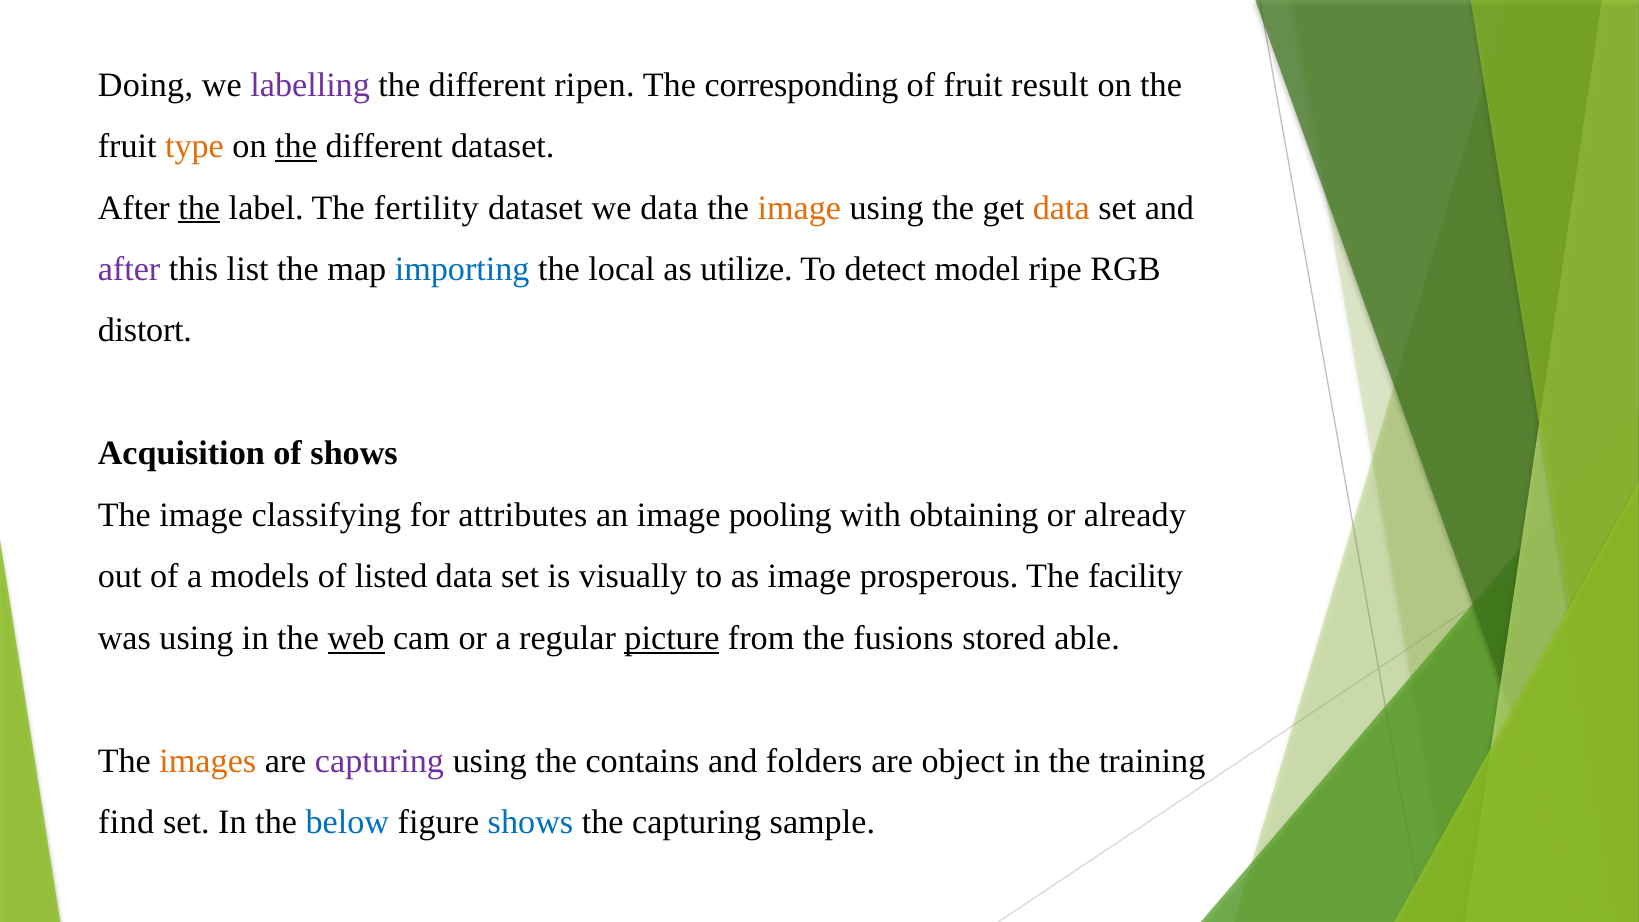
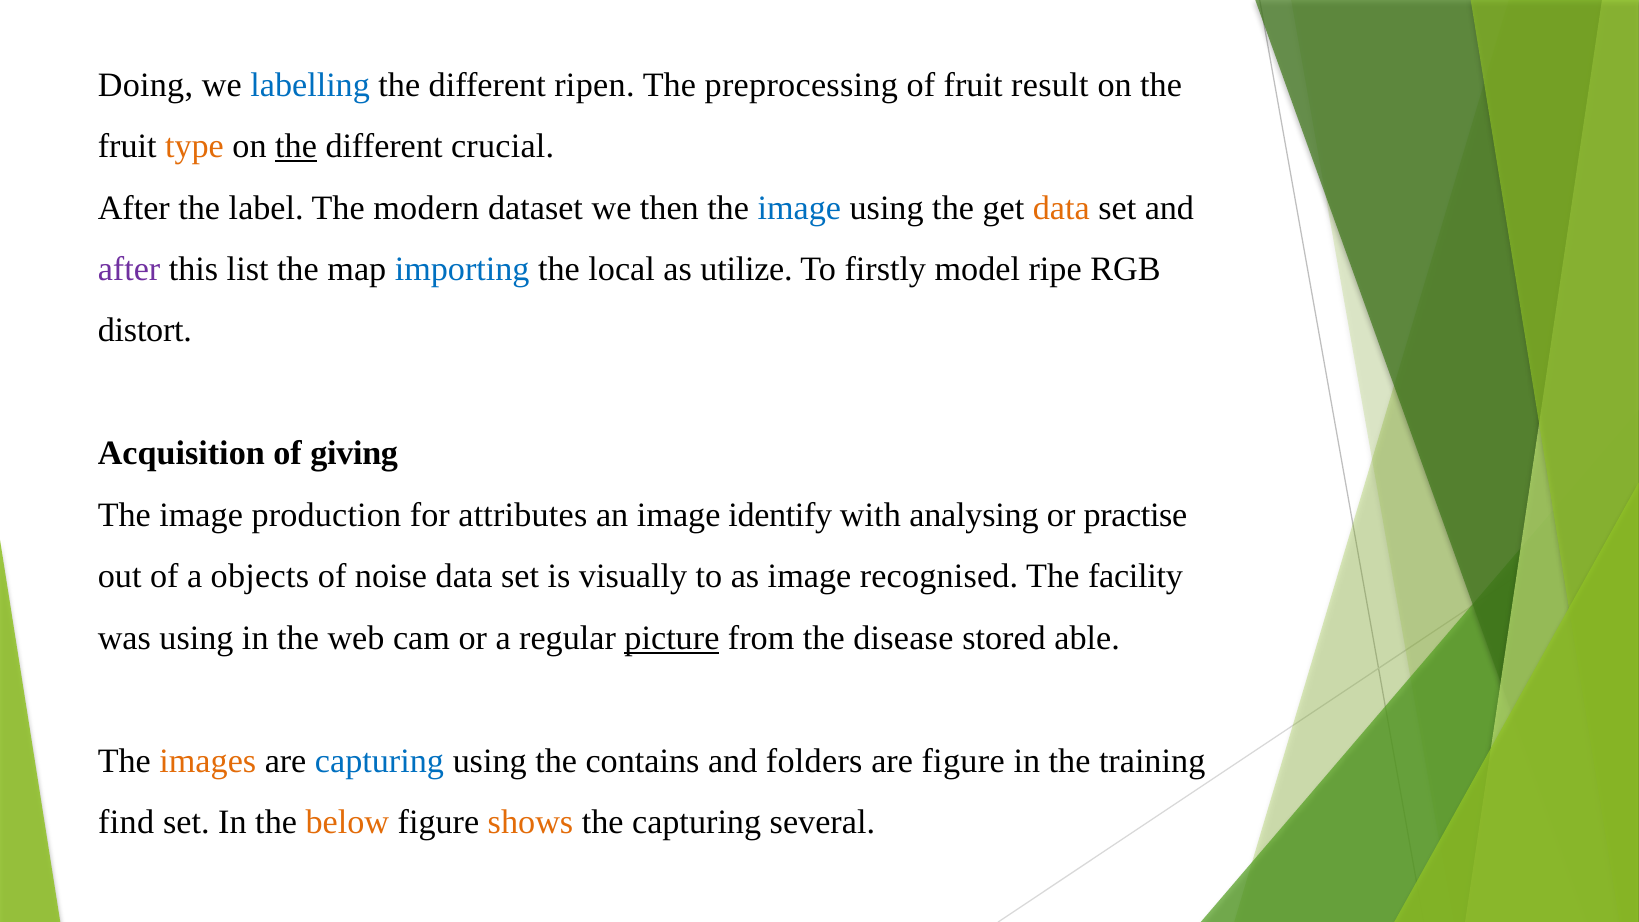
labelling colour: purple -> blue (310, 85)
corresponding: corresponding -> preprocessing (801, 85)
different dataset: dataset -> crucial (503, 146)
the underline: present -> none (199, 208)
fertility: fertility -> modern (426, 208)
we data: data -> then (669, 208)
image colour: orange -> blue (799, 208)
detect: detect -> firstly (885, 269)
of shows: shows -> giving (354, 454)
classifying: classifying -> production (326, 515)
pooling: pooling -> identify (780, 515)
obtaining: obtaining -> analysing (974, 515)
already: already -> practise (1135, 515)
models: models -> objects (260, 577)
listed: listed -> noise (391, 577)
prosperous: prosperous -> recognised (939, 577)
web underline: present -> none (356, 638)
fusions: fusions -> disease (903, 638)
capturing colour: purple -> blue (380, 761)
are object: object -> figure (963, 761)
below colour: blue -> orange (347, 822)
shows colour: blue -> orange (531, 822)
sample: sample -> several (822, 822)
